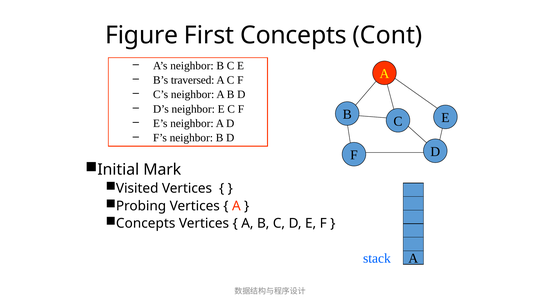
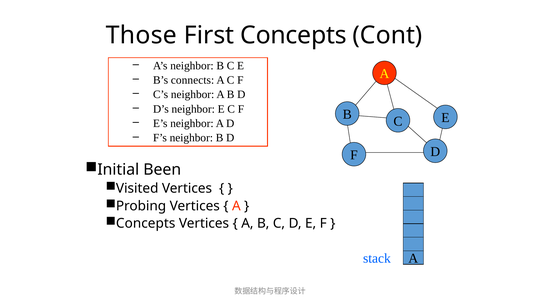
Figure: Figure -> Those (141, 35)
traversed: traversed -> connects (193, 80)
Mark: Mark -> Been (162, 170)
